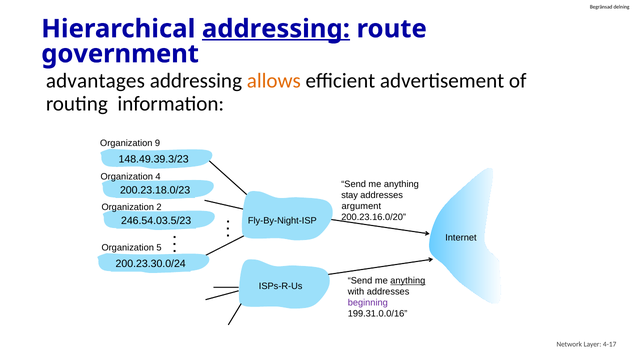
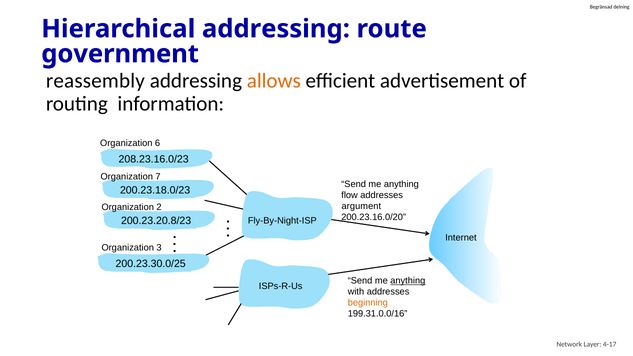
addressing underline: present -> none (276, 29)
advantages: advantages -> reassembly (95, 81)
9: 9 -> 6 (158, 143)
148.49.39.3/23: 148.49.39.3/23 -> 208.23.16.0/23 (154, 159)
4: 4 -> 7 (158, 177)
stay: stay -> flow (350, 195)
246.54.03.5/23: 246.54.03.5/23 -> 200.23.20.8/23 (156, 221)
5: 5 -> 3 (159, 248)
200.23.30.0/24: 200.23.30.0/24 -> 200.23.30.0/25 (151, 264)
beginning colour: purple -> orange (368, 303)
